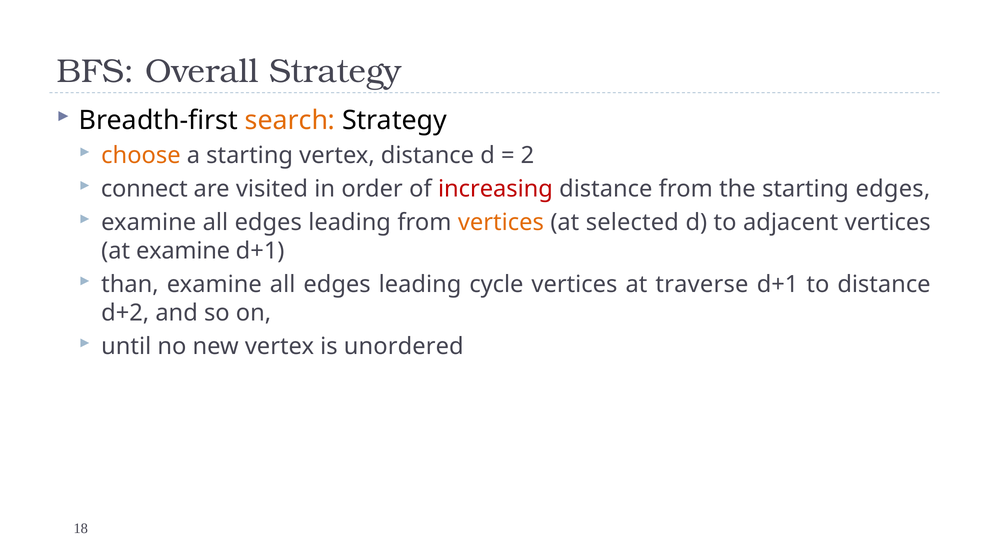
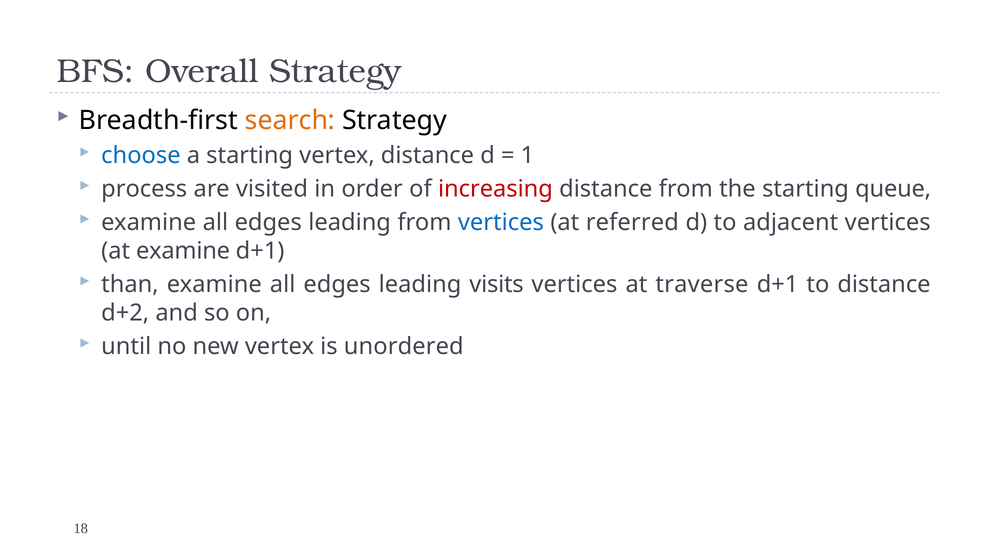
choose colour: orange -> blue (141, 156)
2: 2 -> 1 (527, 156)
connect: connect -> process (144, 189)
starting edges: edges -> queue (893, 189)
vertices colour: orange -> blue (501, 223)
selected: selected -> referred (632, 223)
cycle: cycle -> visits (497, 285)
